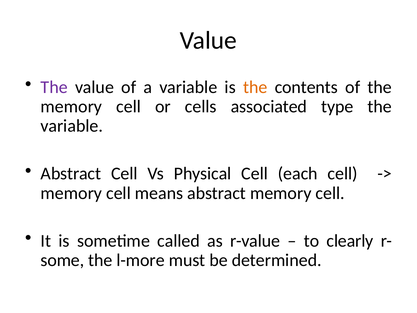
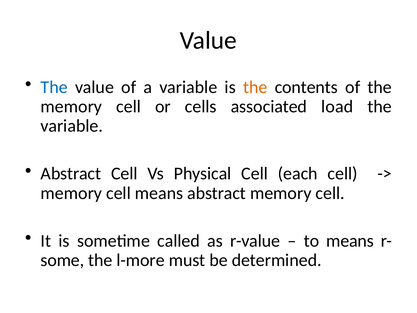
The colour: purple -> blue (54, 87)
type: type -> load (337, 106)
to clearly: clearly -> means (350, 241)
